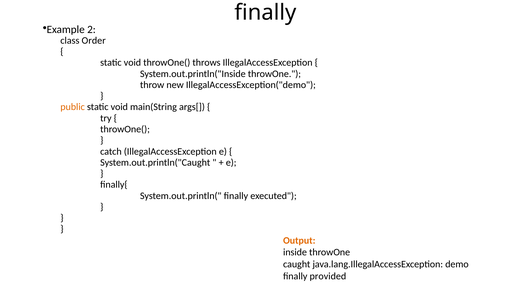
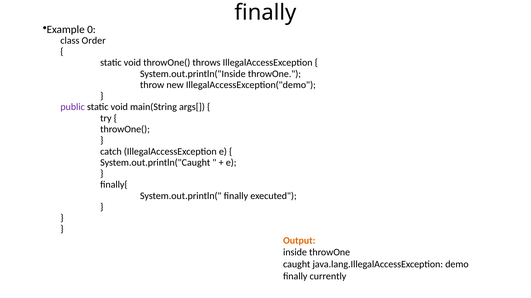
2: 2 -> 0 (91, 29)
public colour: orange -> purple (73, 107)
provided: provided -> currently (328, 277)
